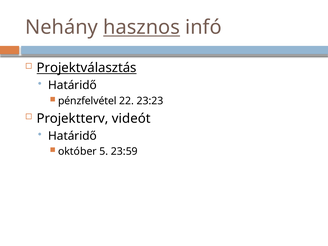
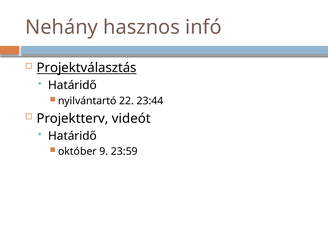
hasznos underline: present -> none (142, 27)
pénzfelvétel: pénzfelvétel -> nyilvántartó (87, 101)
23:23: 23:23 -> 23:44 (150, 101)
5: 5 -> 9 (104, 151)
